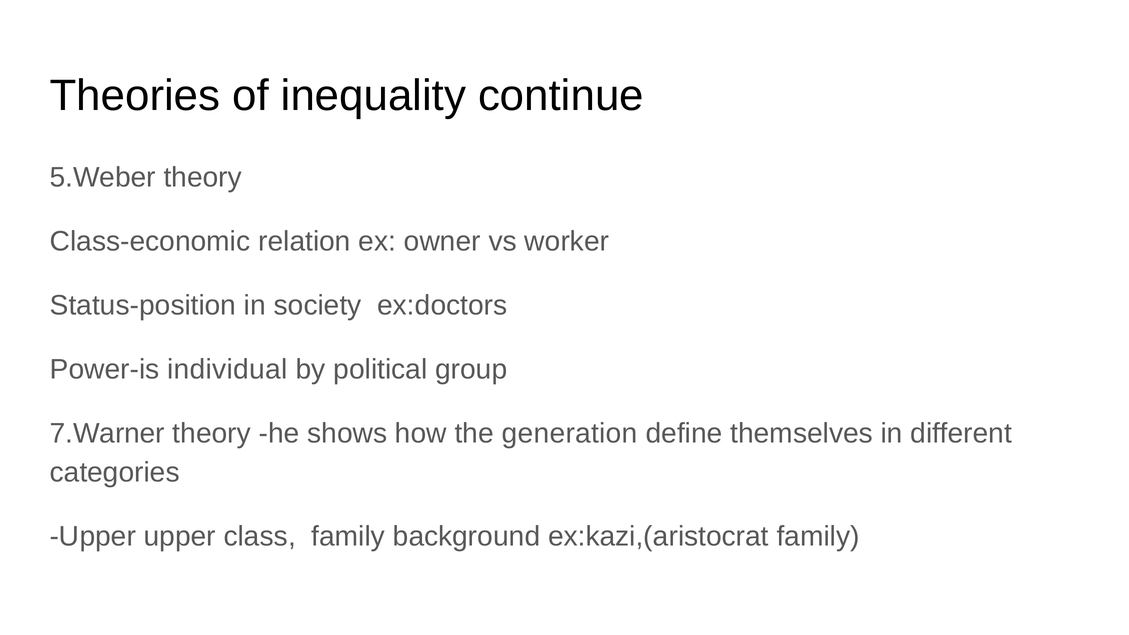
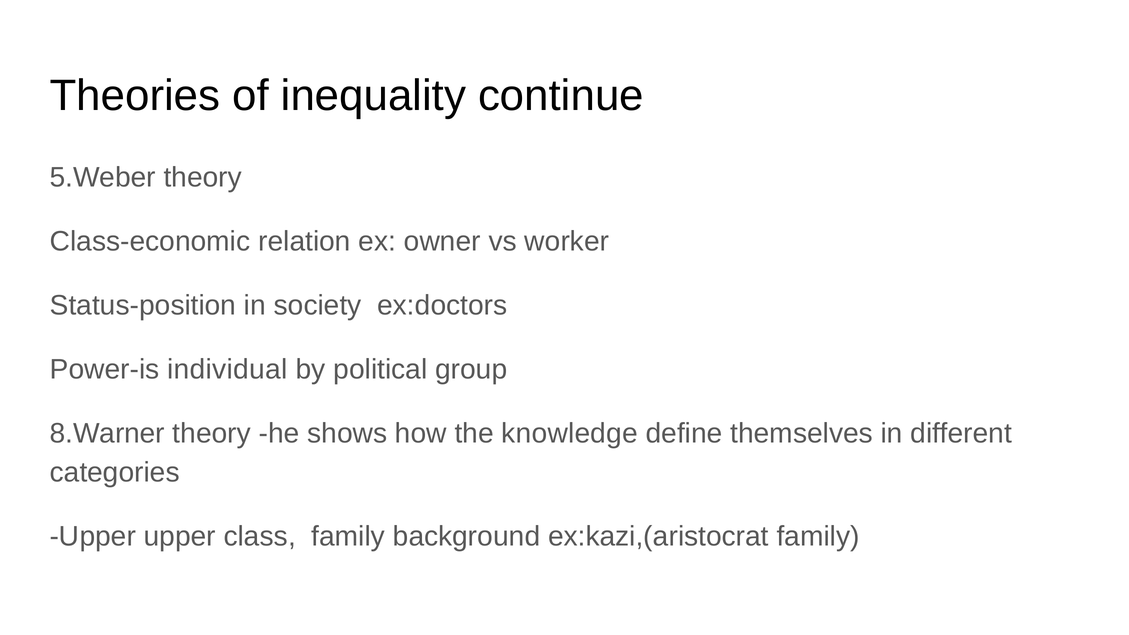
7.Warner: 7.Warner -> 8.Warner (107, 434)
generation: generation -> knowledge (570, 434)
